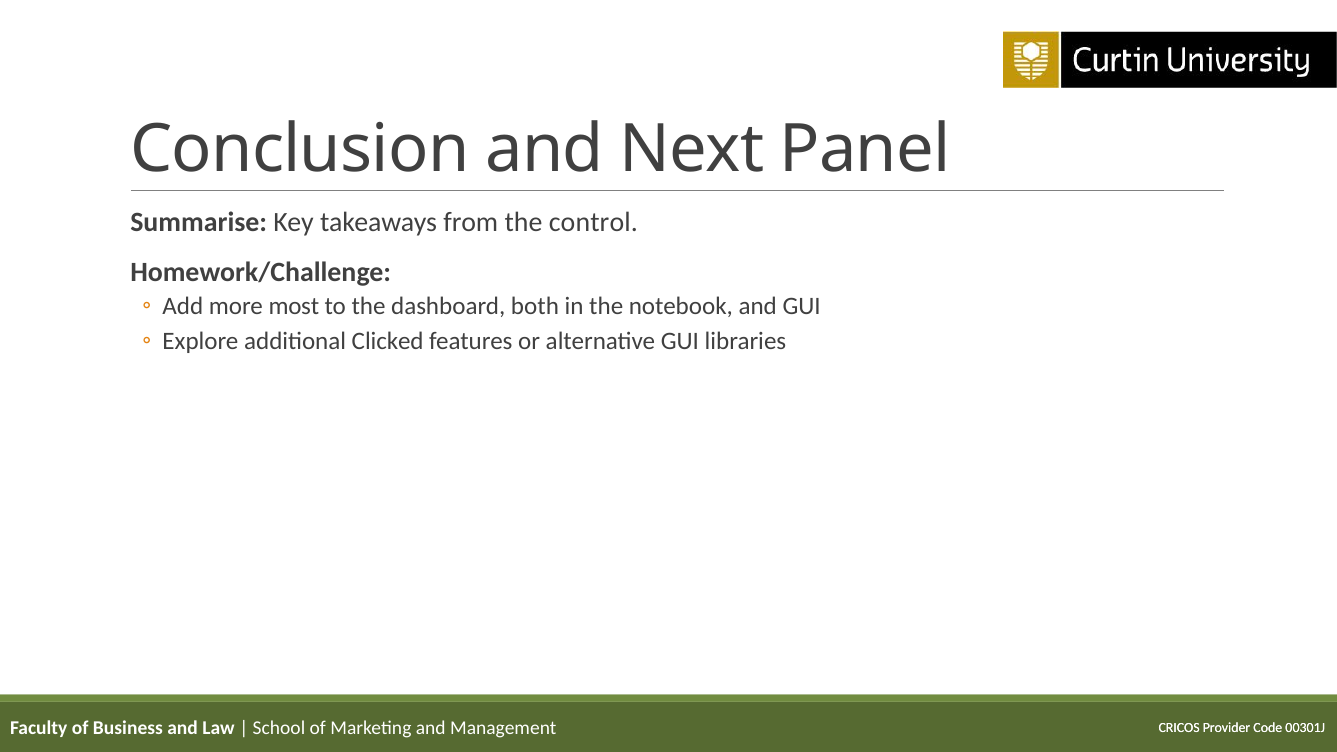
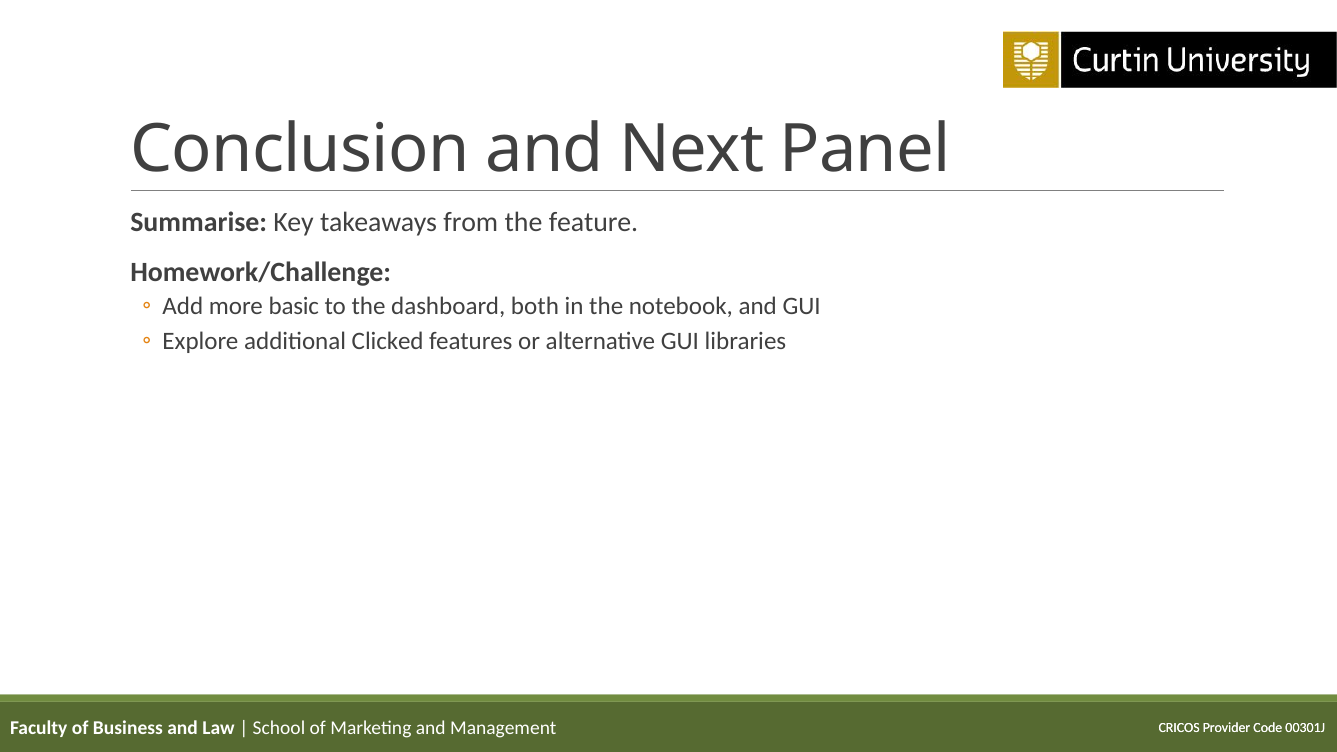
control: control -> feature (593, 222)
most: most -> basic (294, 306)
